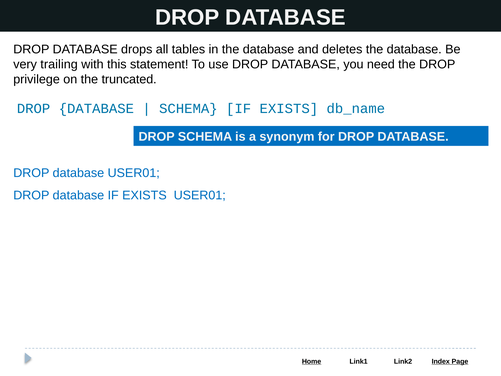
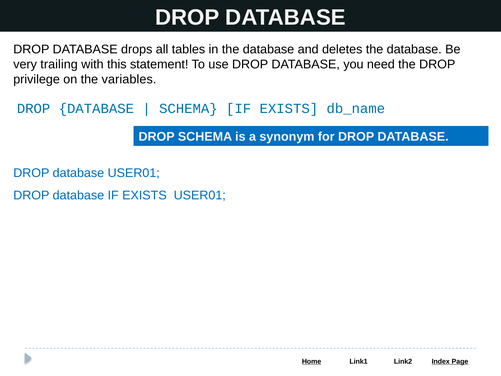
truncated: truncated -> variables (129, 79)
